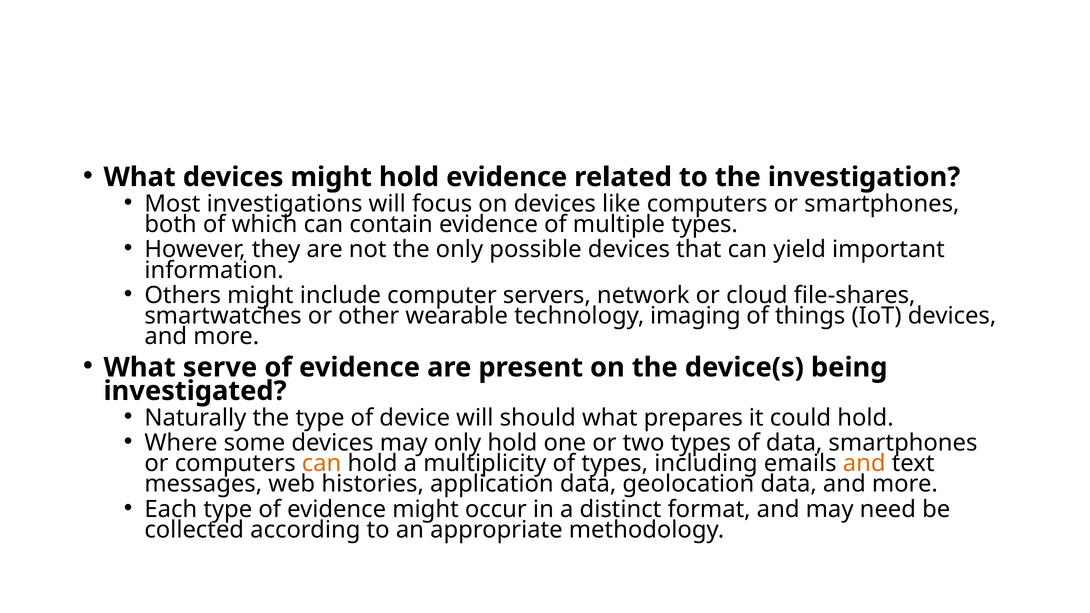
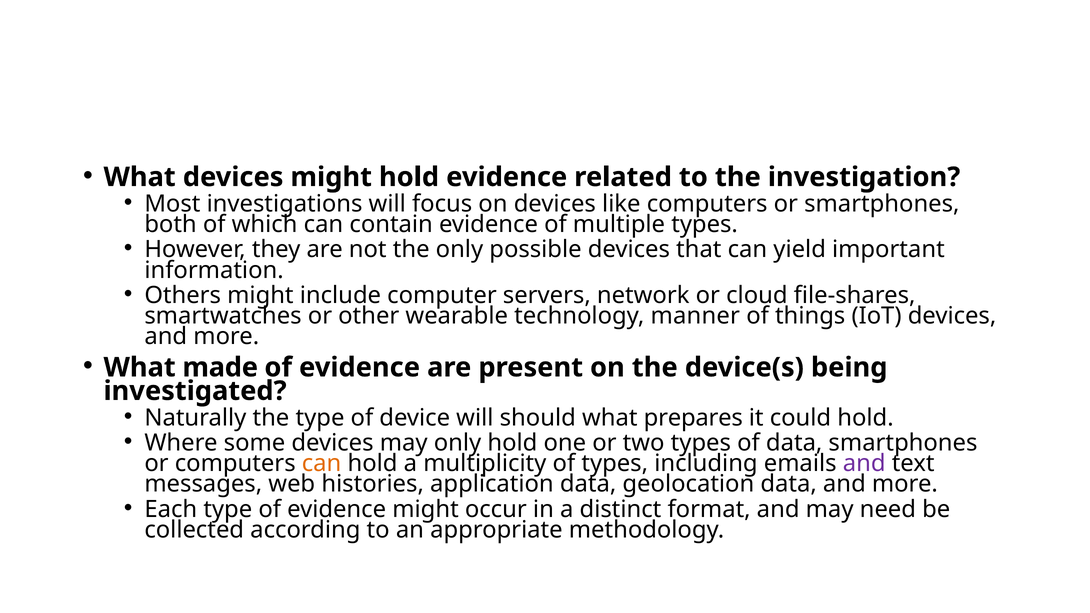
imaging: imaging -> manner (695, 316)
serve: serve -> made (220, 367)
and colour: orange -> purple (864, 464)
